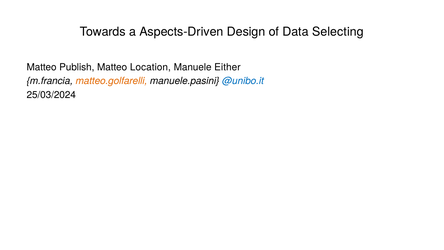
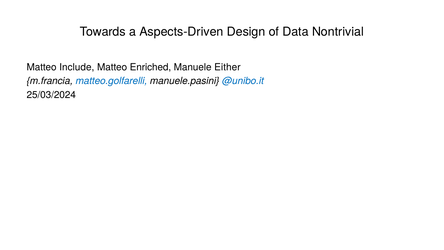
Selecting: Selecting -> Nontrivial (338, 32)
Publish: Publish -> Include (77, 67)
Location: Location -> Enriched (150, 67)
matteo.golfarelli colour: orange -> blue (111, 81)
